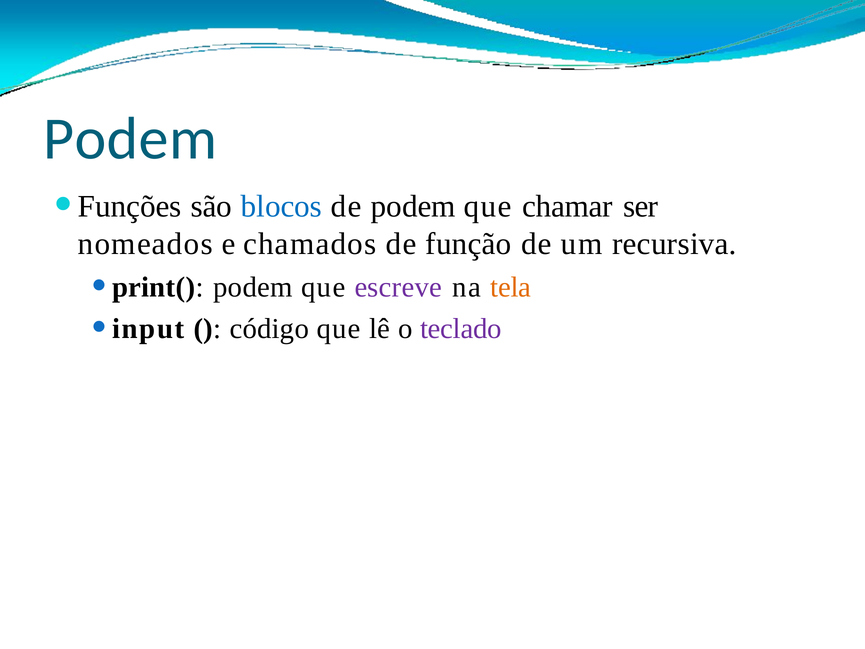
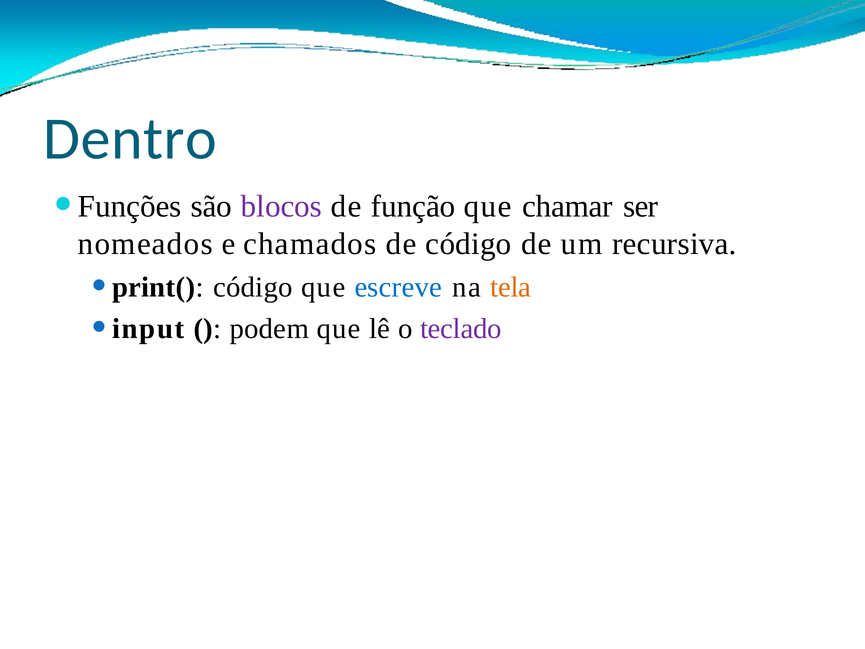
Podem: Podem -> Dentro (130, 139)
blocos colour: blue -> purple (282, 206)
de podem: podem -> função (413, 206)
de função: função -> código (469, 244)
podem: podem -> código (253, 287)
escreve colour: purple -> blue (398, 287)
código: código -> podem (269, 329)
